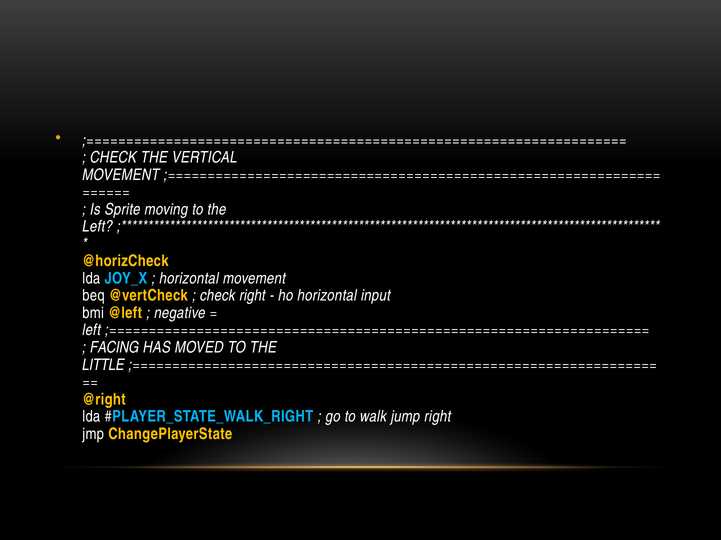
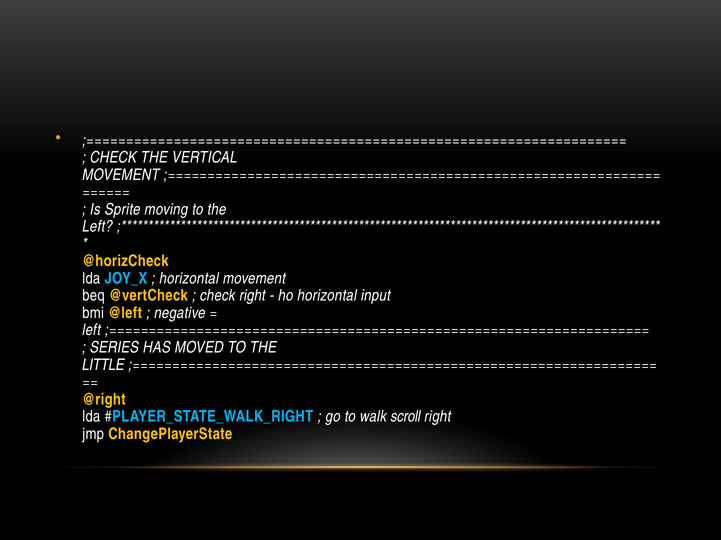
FACING: FACING -> SERIES (114, 348)
jump: jump -> scroll (406, 417)
